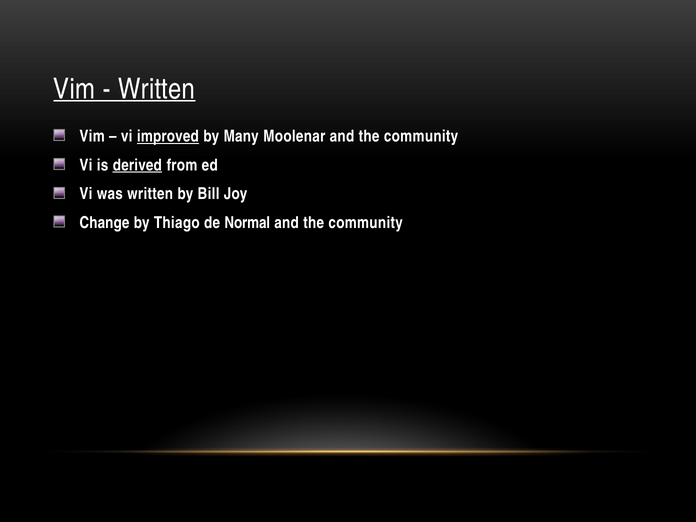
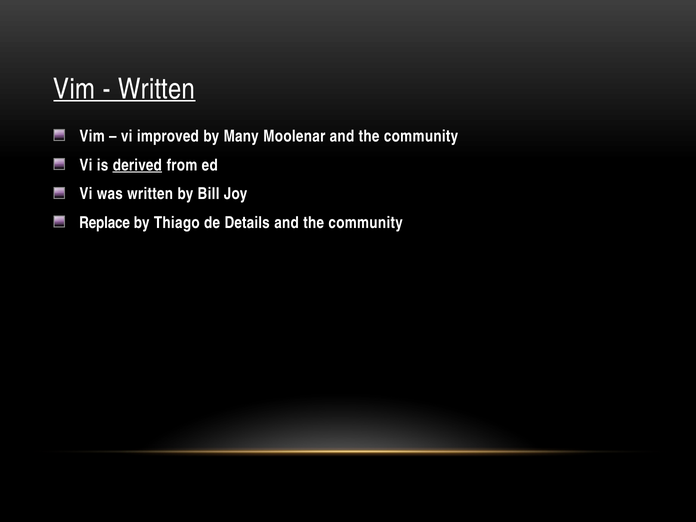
improved underline: present -> none (168, 136)
Change: Change -> Replace (105, 223)
Normal: Normal -> Details (247, 223)
